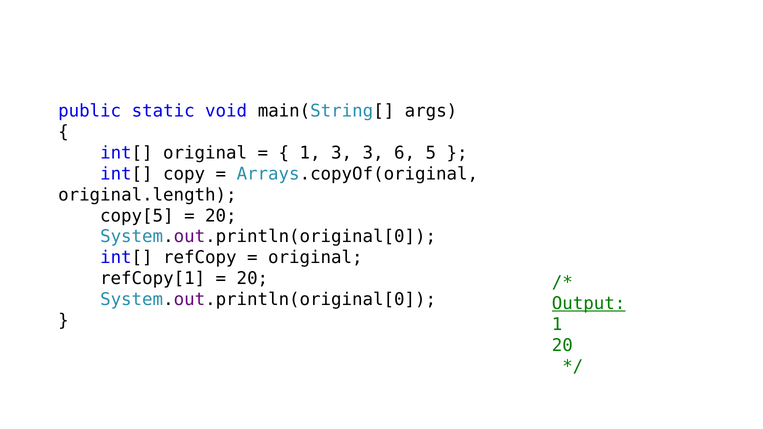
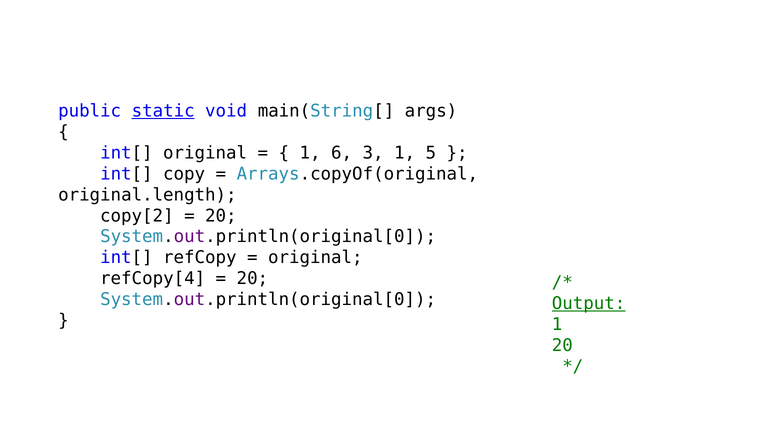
static underline: none -> present (163, 111)
1 3: 3 -> 6 (342, 153)
3 6: 6 -> 1 (405, 153)
copy[5: copy[5 -> copy[2 (137, 216)
refCopy[1: refCopy[1 -> refCopy[4 (153, 279)
